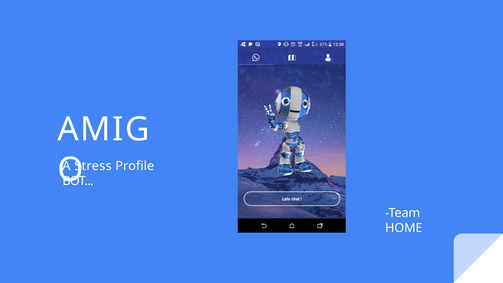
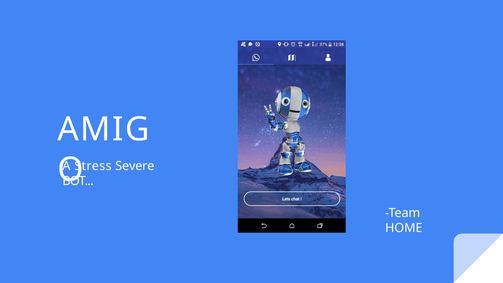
Profile: Profile -> Severe (135, 166)
